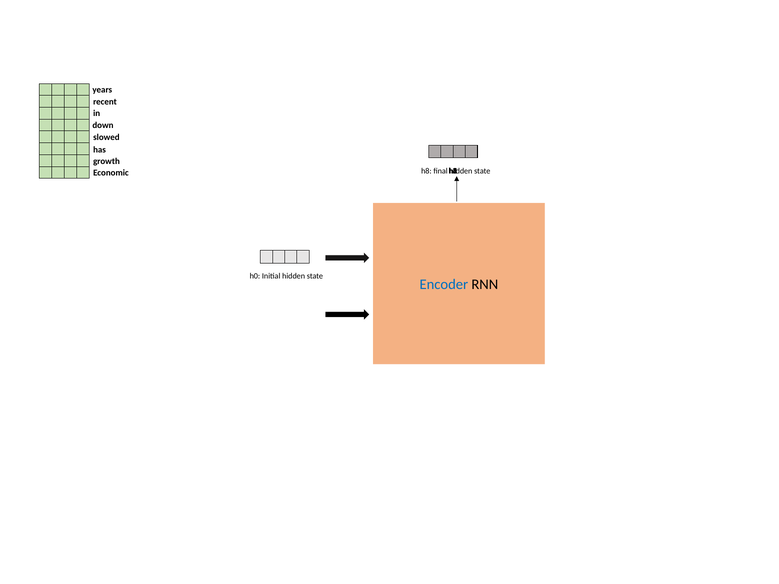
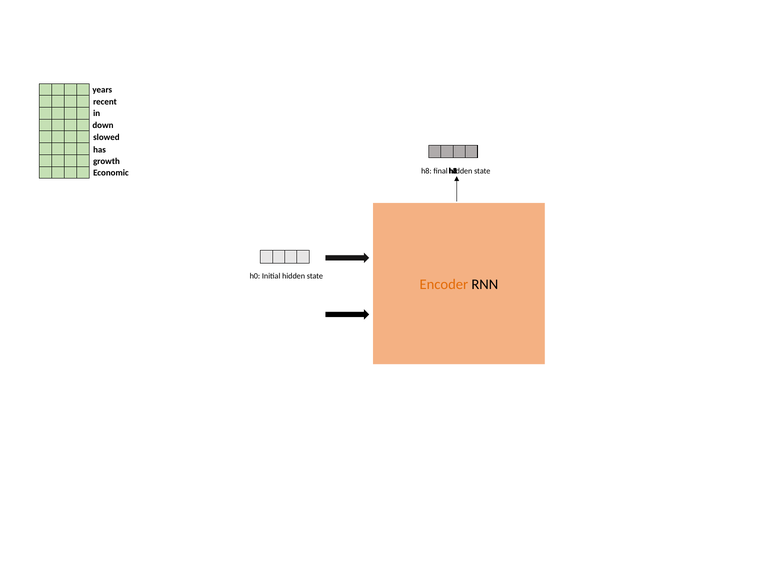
Encoder colour: blue -> orange (444, 285)
